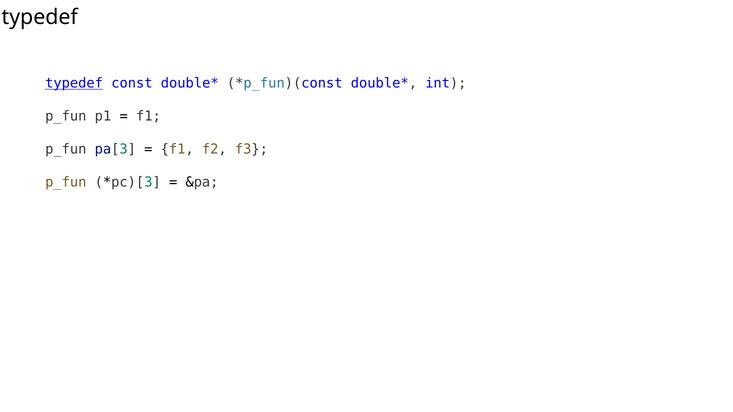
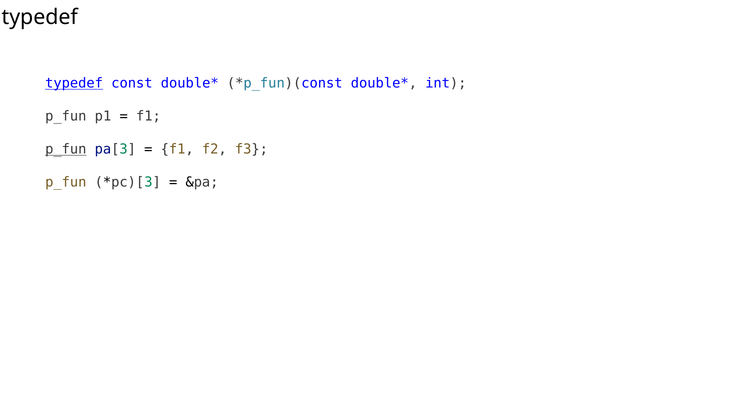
p_fun underline: none -> present (66, 149)
